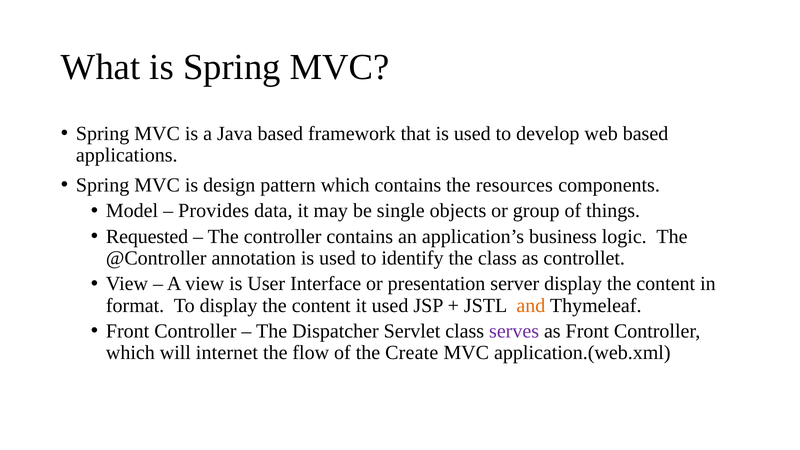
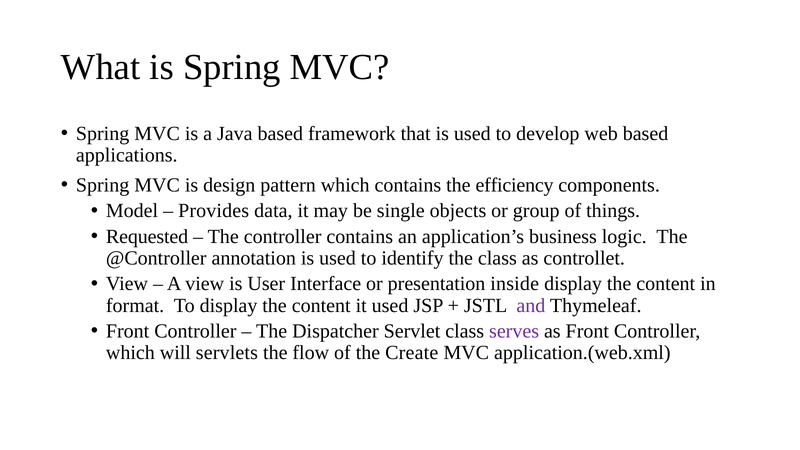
resources: resources -> efficiency (515, 185)
server: server -> inside (515, 284)
and colour: orange -> purple (531, 305)
internet: internet -> servlets (227, 353)
